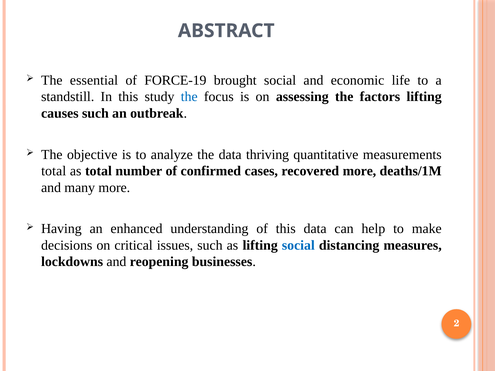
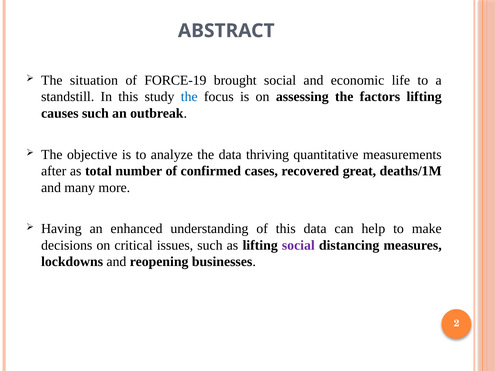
essential: essential -> situation (94, 80)
total: total -> after (54, 171)
recovered more: more -> great (359, 171)
social colour: blue -> purple (298, 245)
